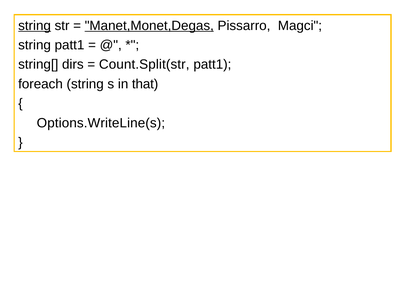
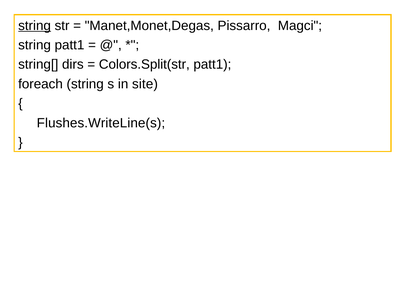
Manet,Monet,Degas underline: present -> none (149, 26)
Count.Split(str: Count.Split(str -> Colors.Split(str (144, 64)
that: that -> site (145, 84)
Options.WriteLine(s: Options.WriteLine(s -> Flushes.WriteLine(s (101, 123)
